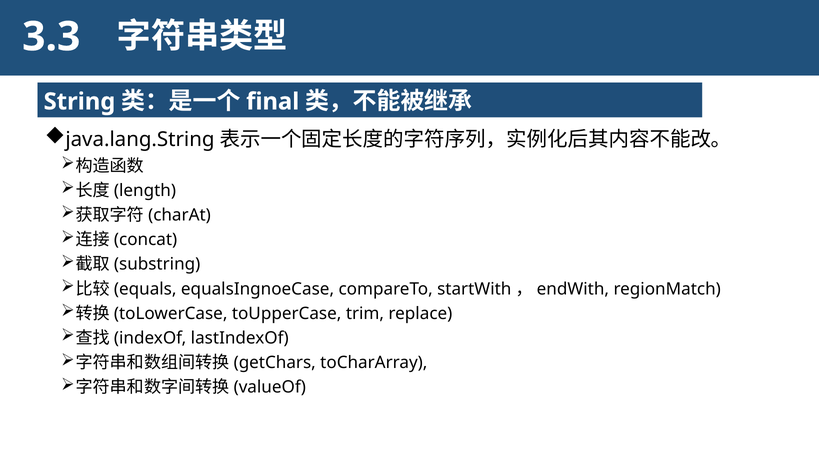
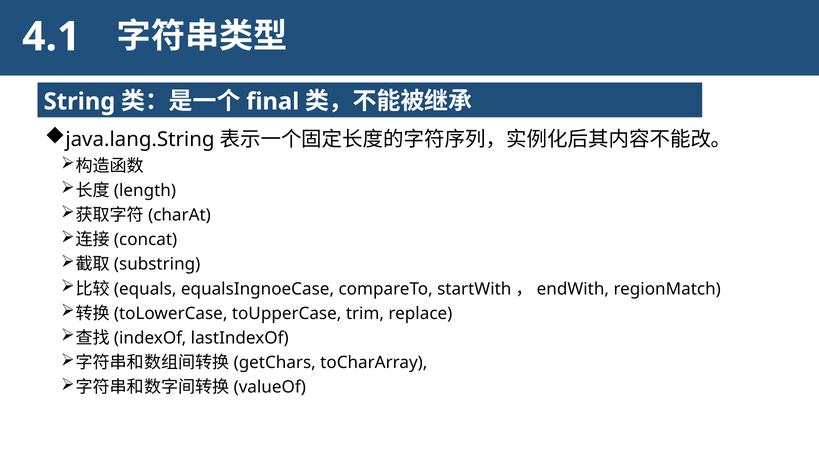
3.3: 3.3 -> 4.1 (51, 37)
